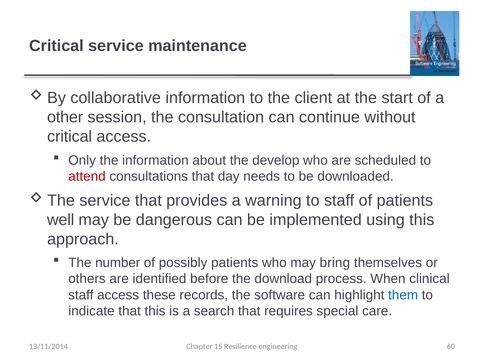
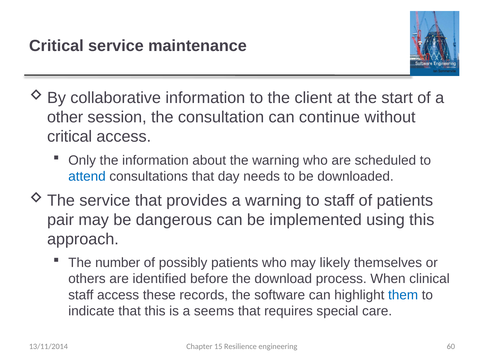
the develop: develop -> warning (276, 160)
attend colour: red -> blue (87, 176)
well: well -> pair (61, 220)
bring: bring -> likely (335, 263)
search: search -> seems (214, 311)
